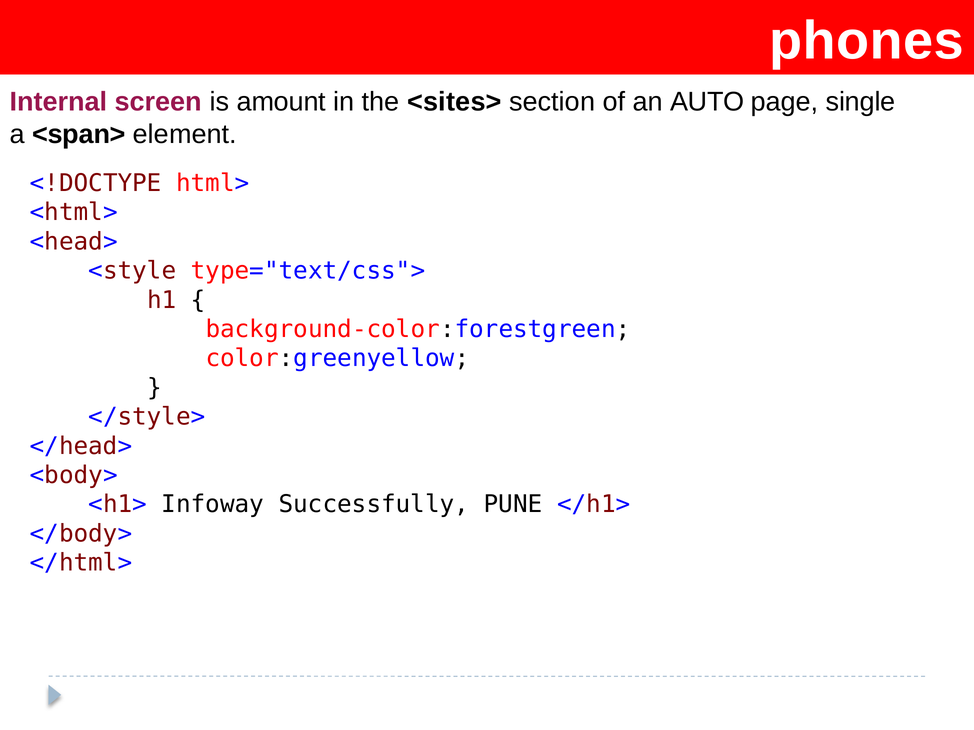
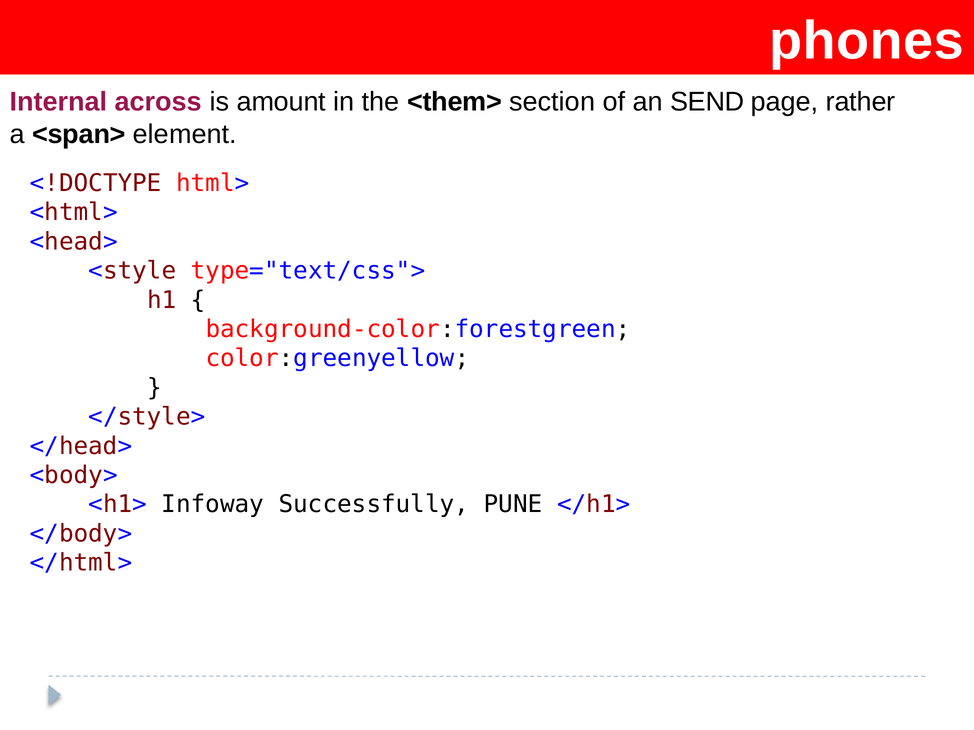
screen: screen -> across (158, 102)
<sites>: <sites> -> <them> (455, 102)
AUTO: AUTO -> SEND (707, 102)
single: single -> rather (861, 102)
